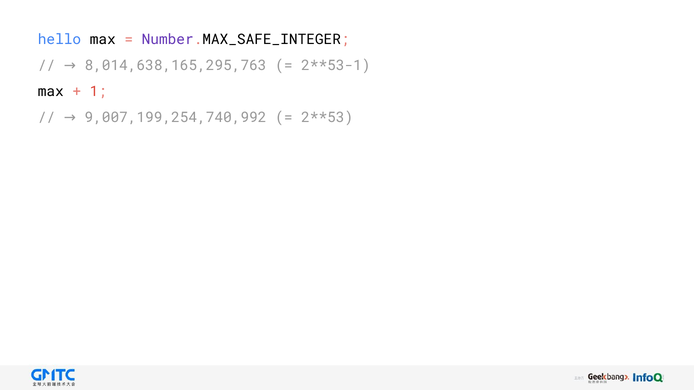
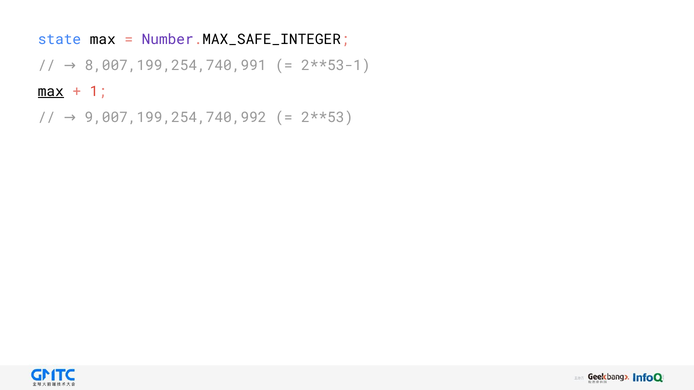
hello: hello -> state (59, 39)
8,014,638,165,295,763: 8,014,638,165,295,763 -> 8,007,199,254,740,991 (176, 65)
max underline: none -> present (51, 91)
